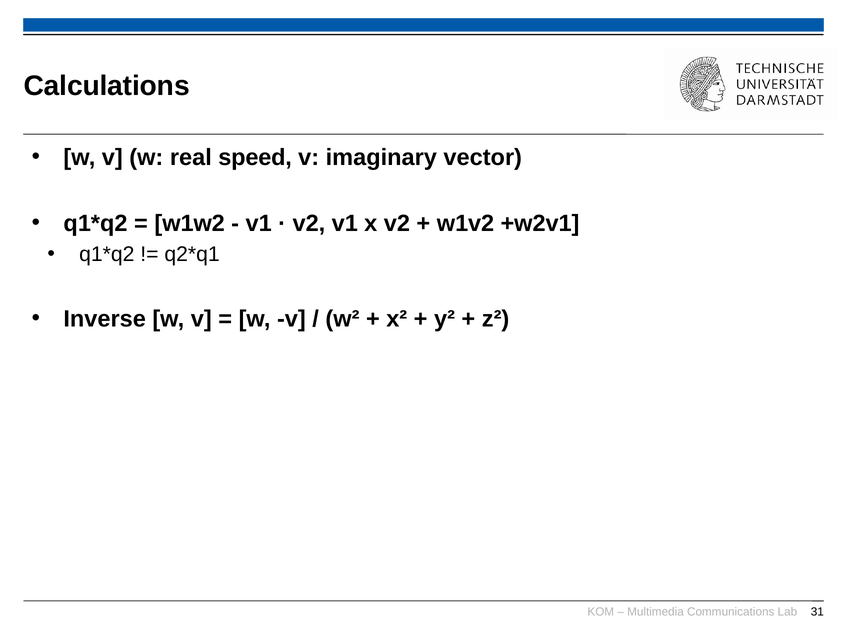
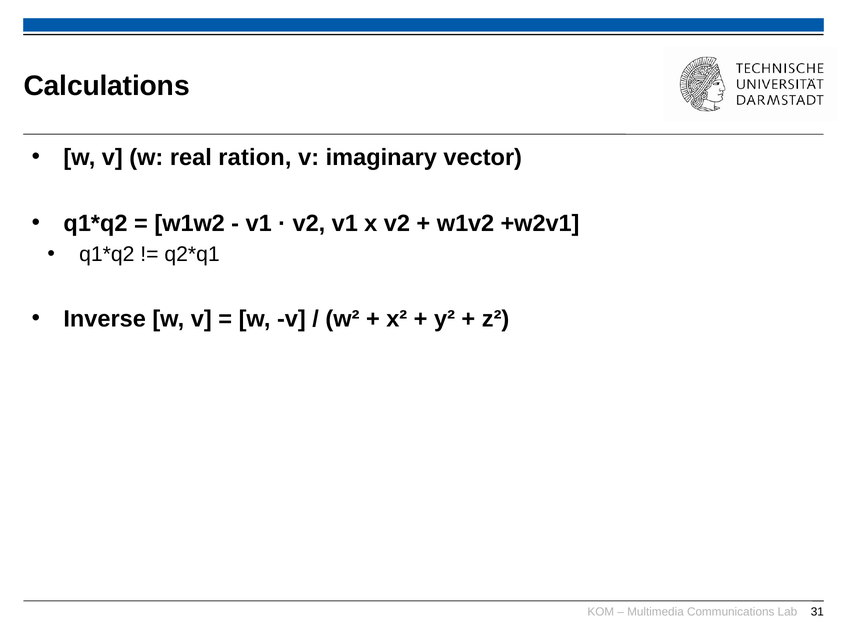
speed: speed -> ration (255, 157)
